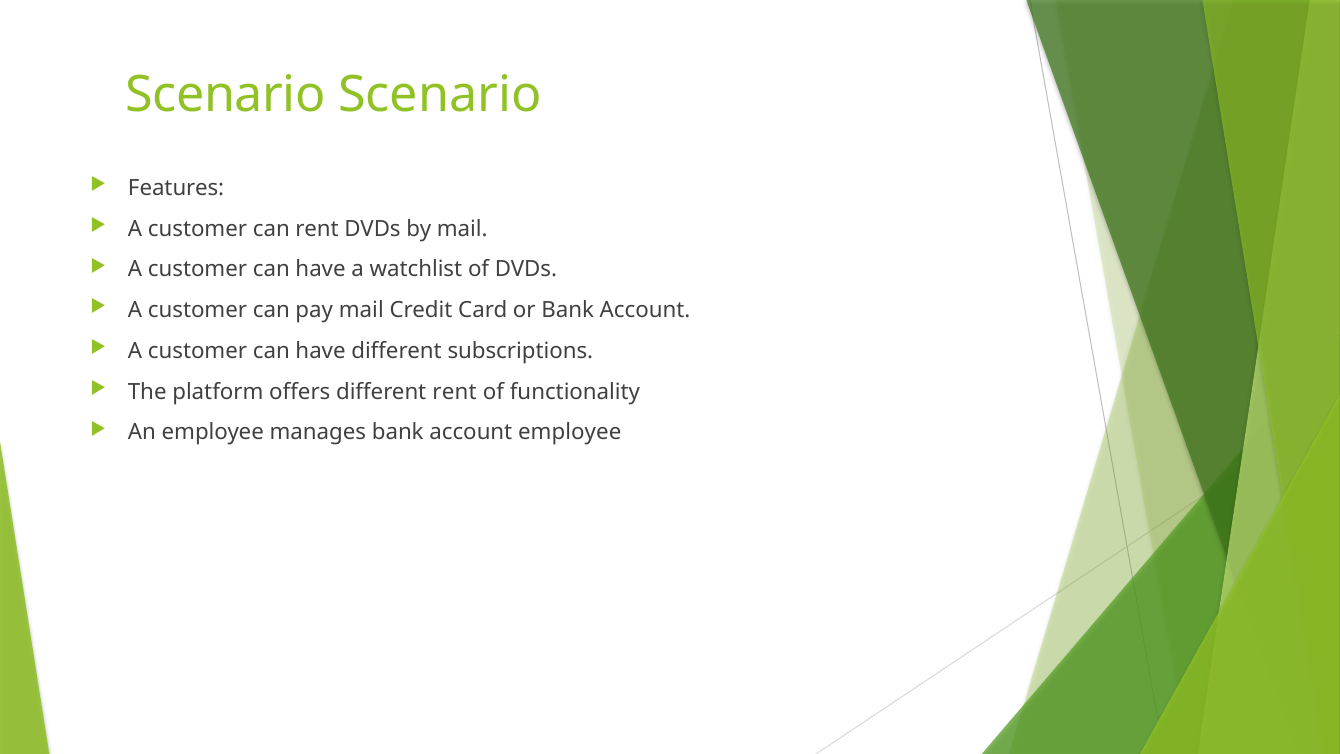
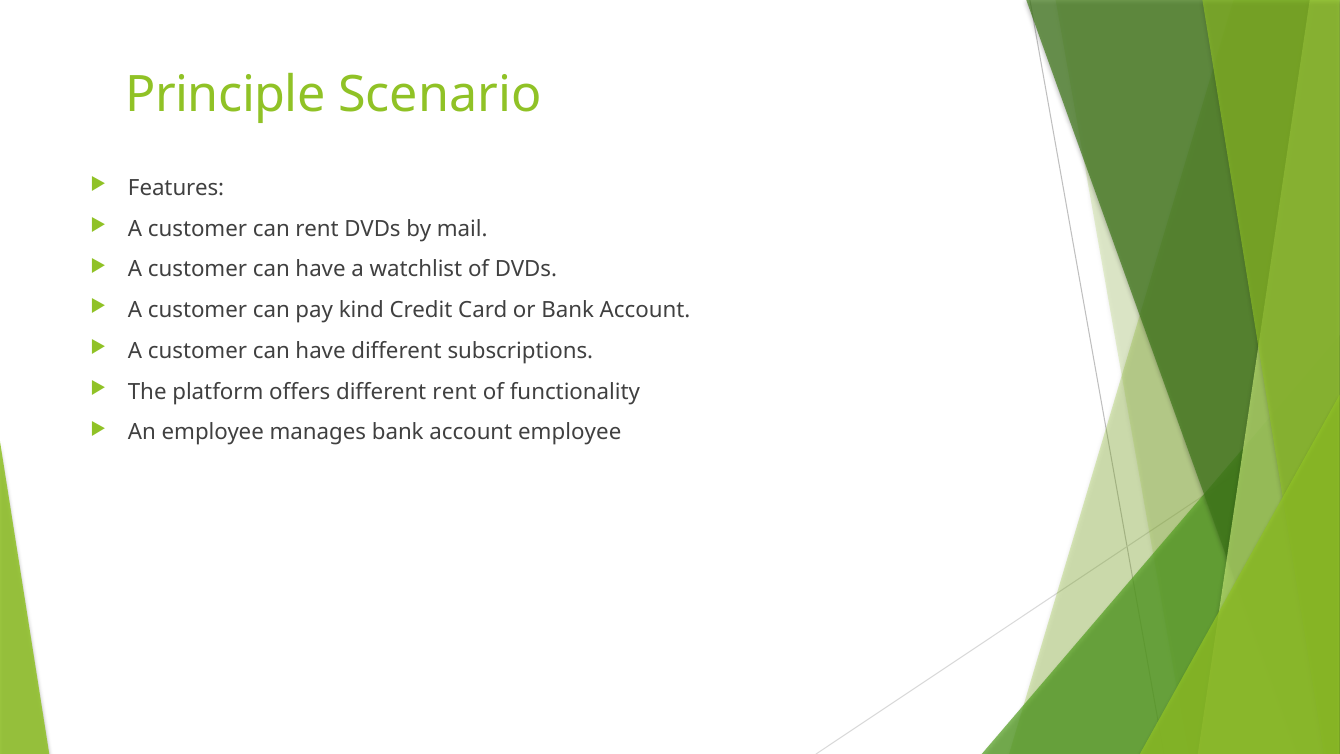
Scenario: Scenario -> Principle (226, 95)
pay mail: mail -> kind (361, 310)
